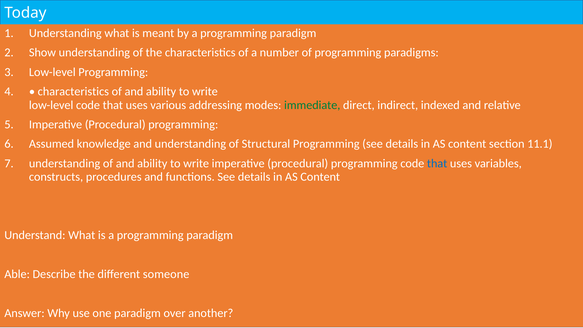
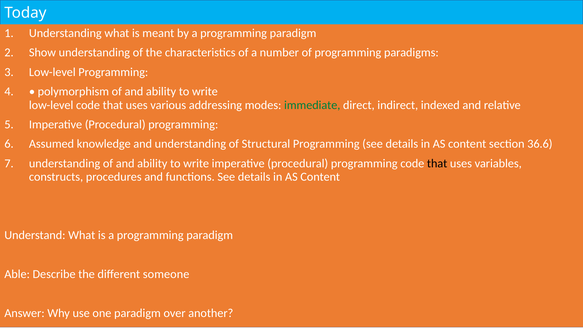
characteristics: characteristics -> polymorphism (73, 92)
11.1: 11.1 -> 36.6 (540, 144)
that colour: blue -> black (437, 163)
